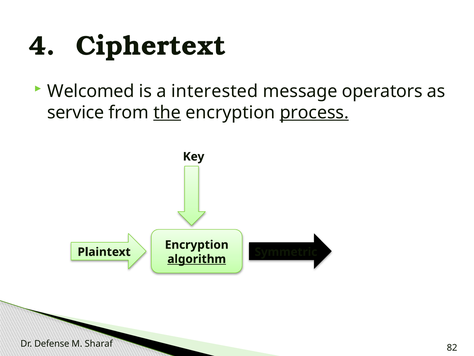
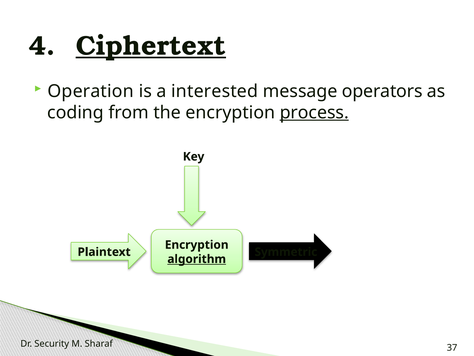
Ciphertext underline: none -> present (151, 46)
Welcomed: Welcomed -> Operation (91, 91)
service: service -> coding (76, 112)
the underline: present -> none (167, 112)
Defense: Defense -> Security (52, 343)
82: 82 -> 37 (452, 347)
